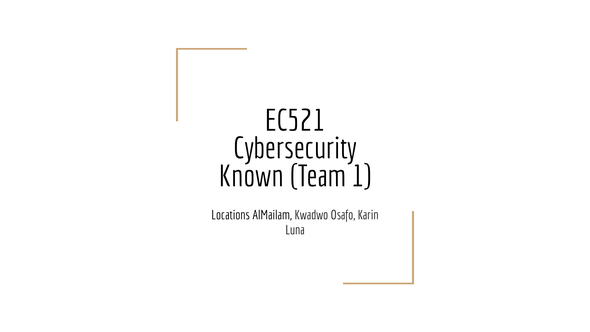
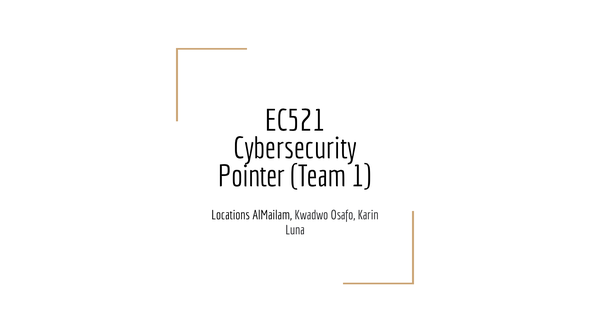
Known: Known -> Pointer (251, 176)
